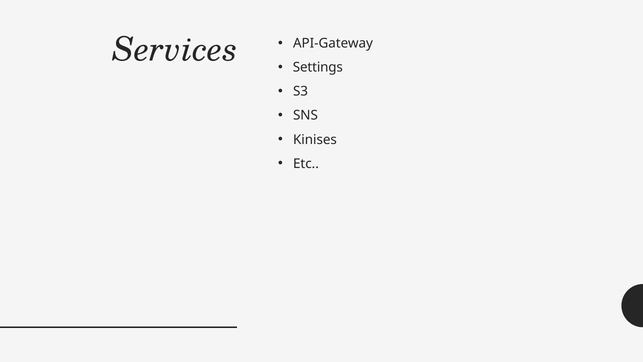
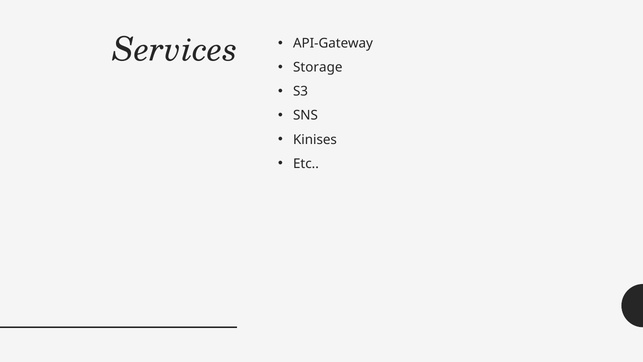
Settings: Settings -> Storage (318, 67)
